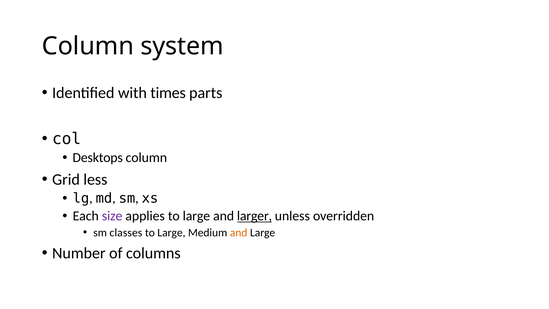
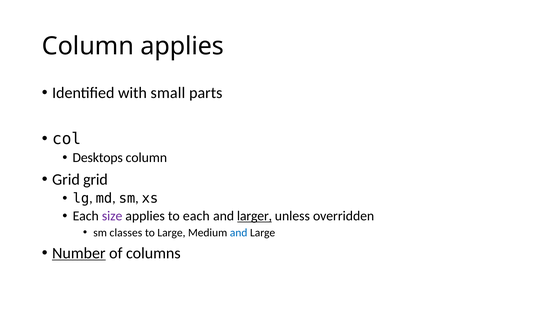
Column system: system -> applies (182, 46)
times: times -> small (168, 93)
Grid less: less -> grid (95, 179)
applies to large: large -> each (196, 216)
and colour: orange -> blue (239, 232)
Number underline: none -> present (79, 253)
